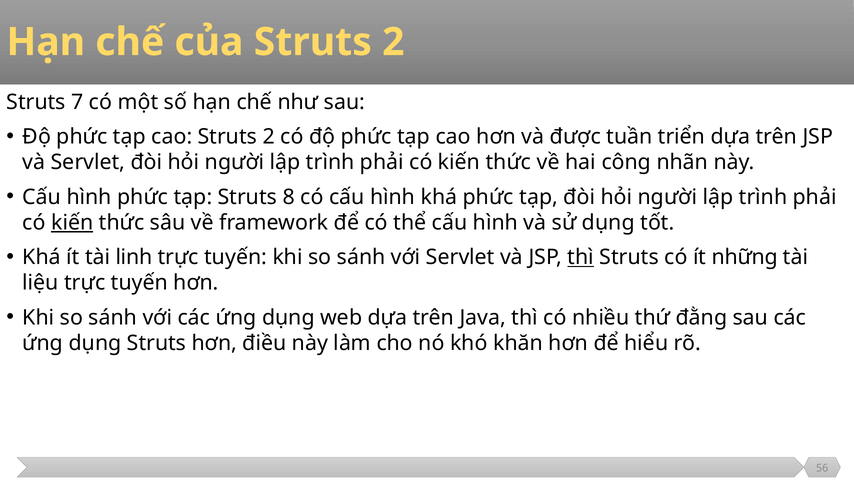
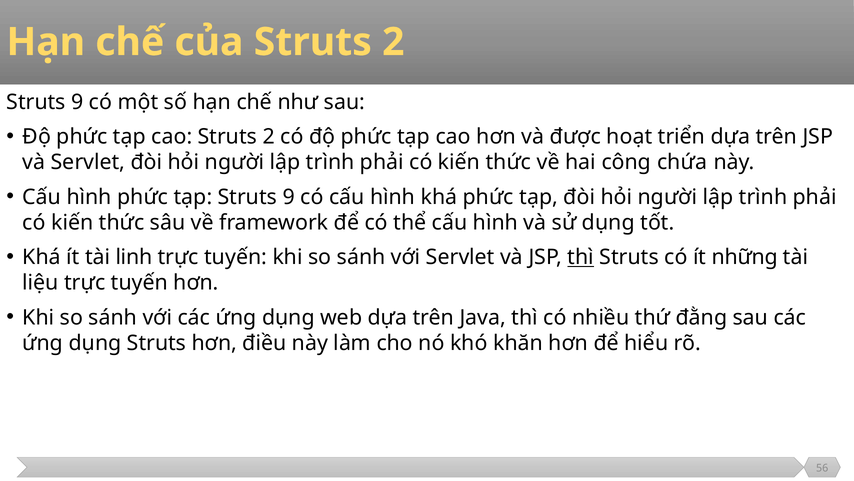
7: 7 -> 9 (77, 102)
tuần: tuần -> hoạt (629, 137)
nhãn: nhãn -> chứa (682, 162)
tạp Struts 8: 8 -> 9 (289, 197)
kiến underline: present -> none (72, 222)
